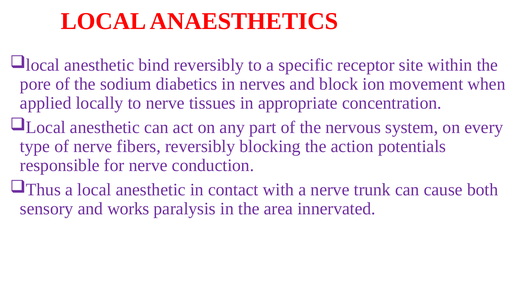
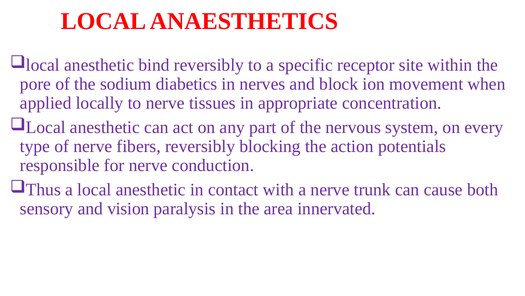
works: works -> vision (128, 208)
